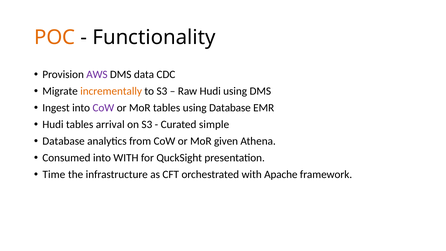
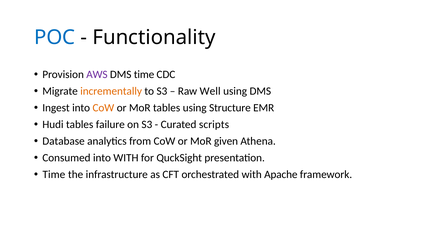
POC colour: orange -> blue (55, 37)
DMS data: data -> time (144, 74)
Raw Hudi: Hudi -> Well (210, 91)
CoW colour: purple -> orange (103, 108)
using Database: Database -> Structure (230, 108)
arrival: arrival -> failure (110, 124)
simple: simple -> scripts (214, 124)
